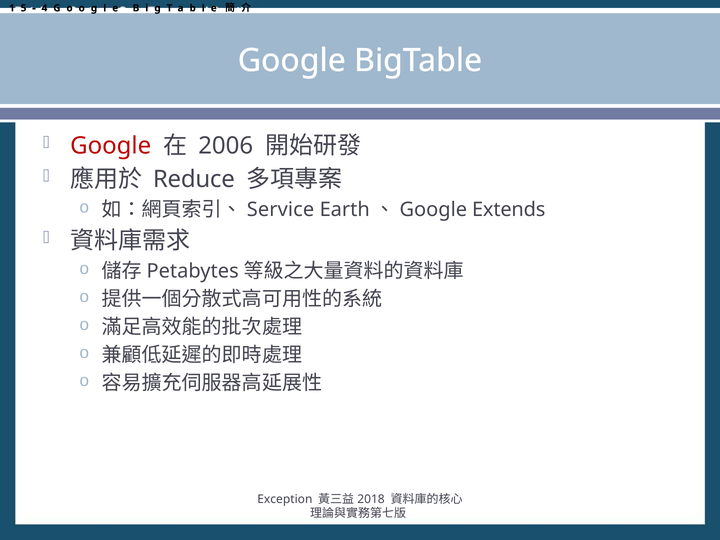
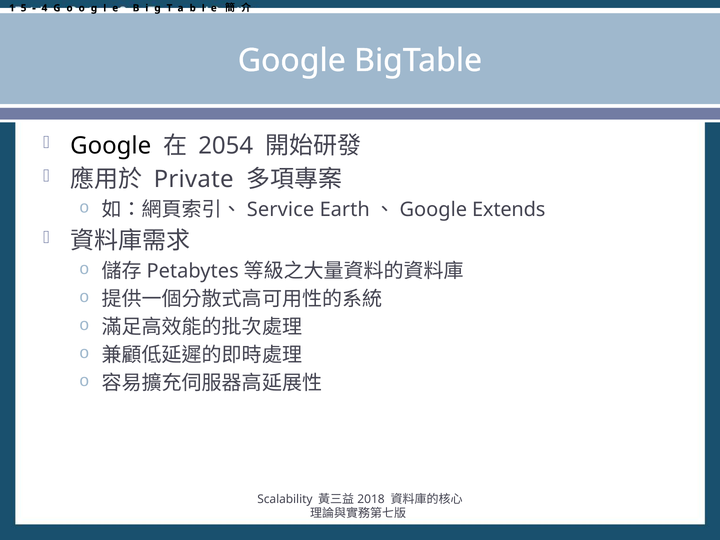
Google colour: red -> black (111, 146)
2006: 2006 -> 2054 (226, 146)
Reduce: Reduce -> Private (194, 179)
Exception: Exception -> Scalability (285, 499)
